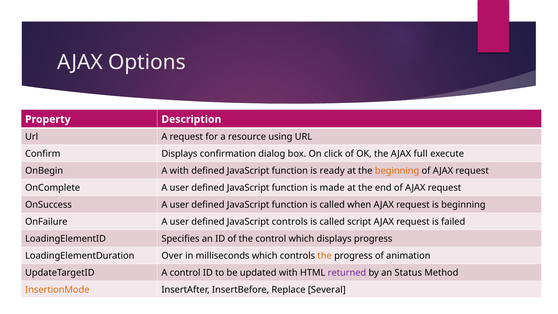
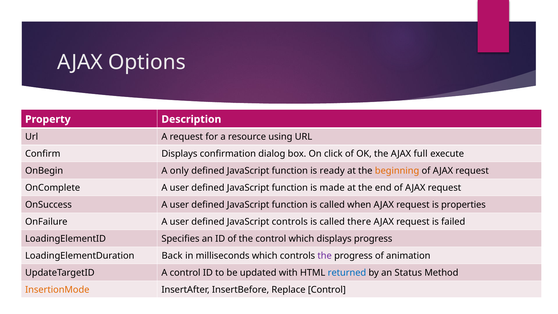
A with: with -> only (179, 171)
is beginning: beginning -> properties (463, 205)
script: script -> there (359, 222)
Over: Over -> Back (172, 256)
the colour: orange -> purple (325, 256)
returned colour: purple -> blue (347, 273)
Replace Several: Several -> Control (327, 290)
